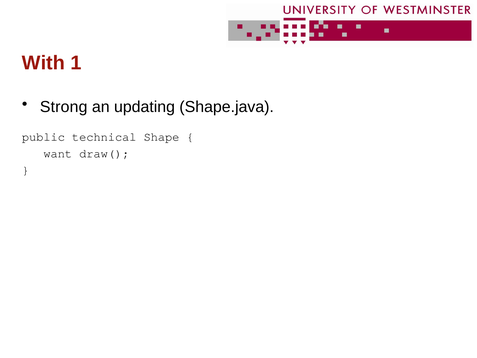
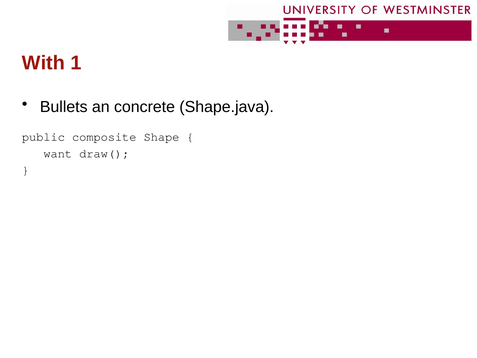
Strong: Strong -> Bullets (64, 107)
updating: updating -> concrete (145, 107)
technical: technical -> composite (104, 137)
